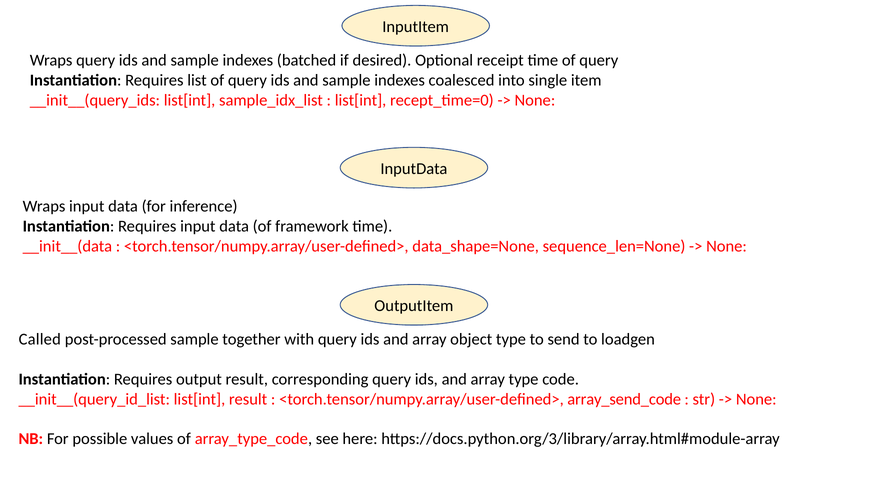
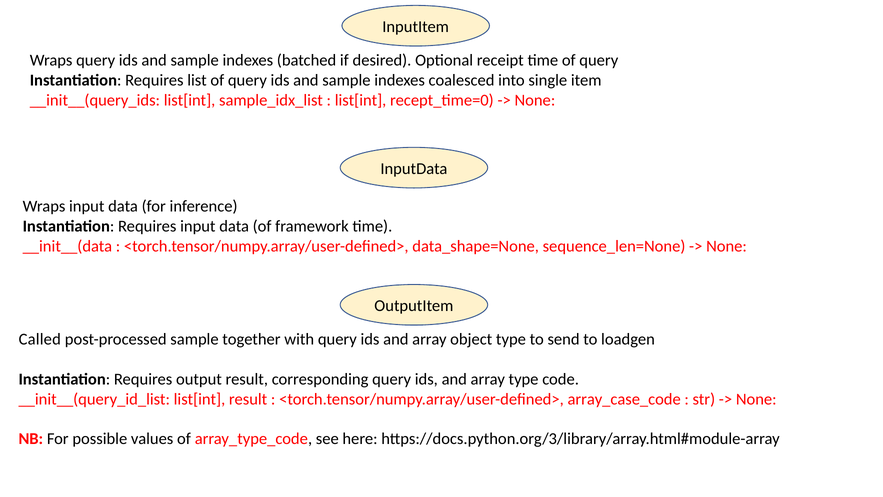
array_send_code: array_send_code -> array_case_code (624, 399)
